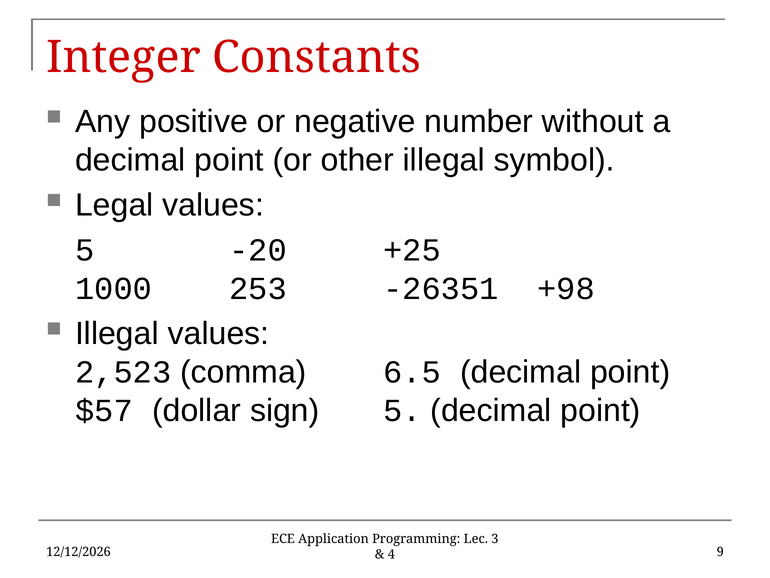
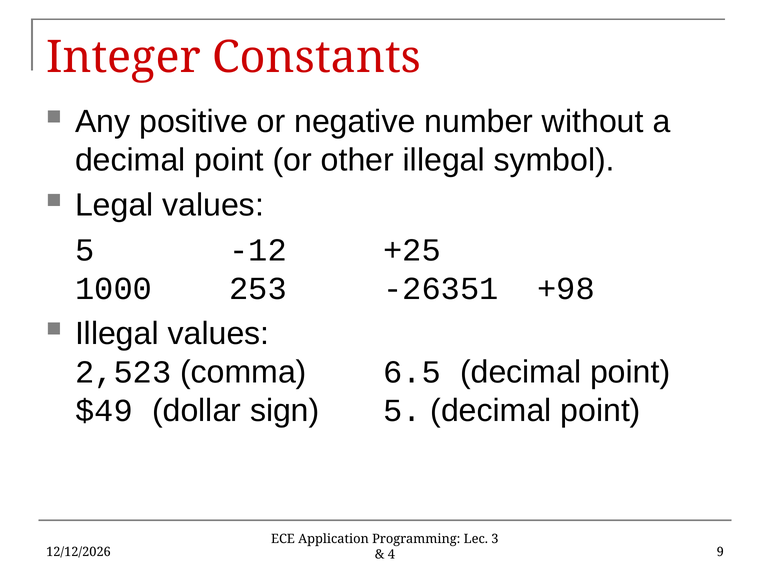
-20: -20 -> -12 (258, 250)
$57: $57 -> $49 (104, 410)
